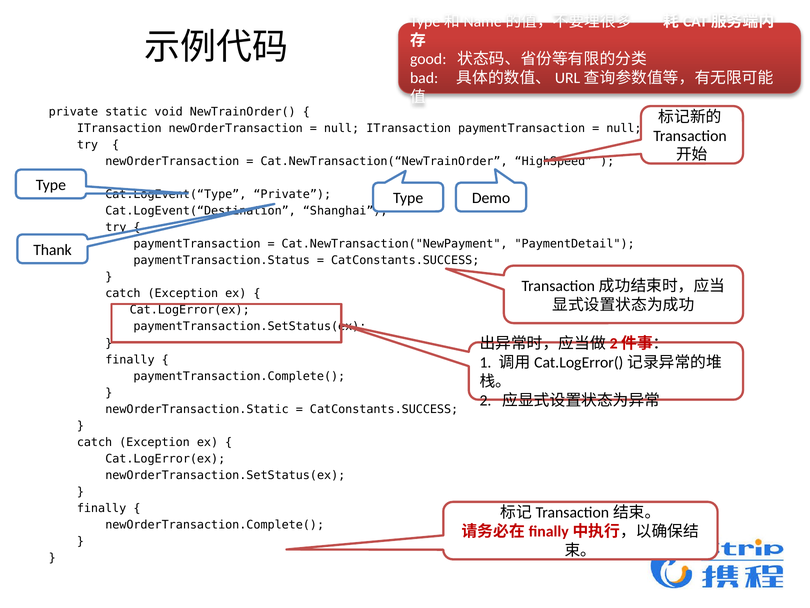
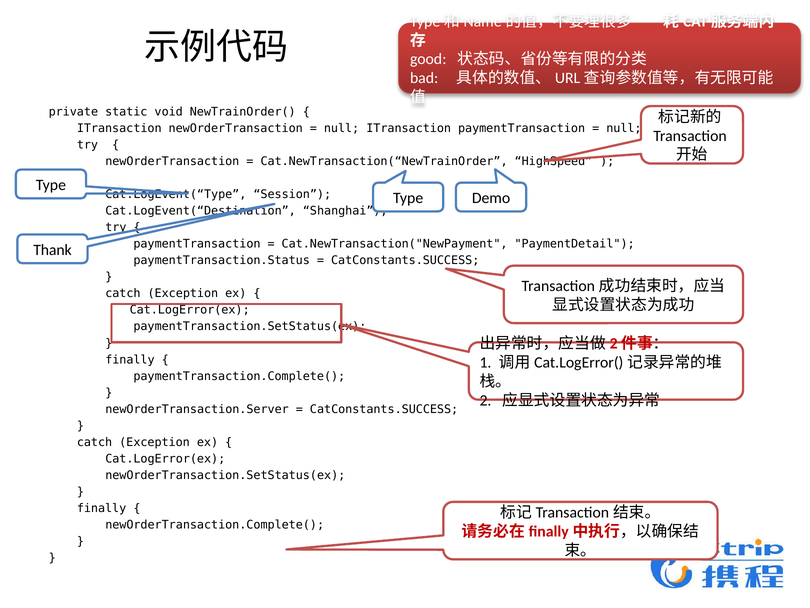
Cat.LogEvent(“Type Private: Private -> Session (292, 194)
newOrderTransaction.Static: newOrderTransaction.Static -> newOrderTransaction.Server (197, 409)
